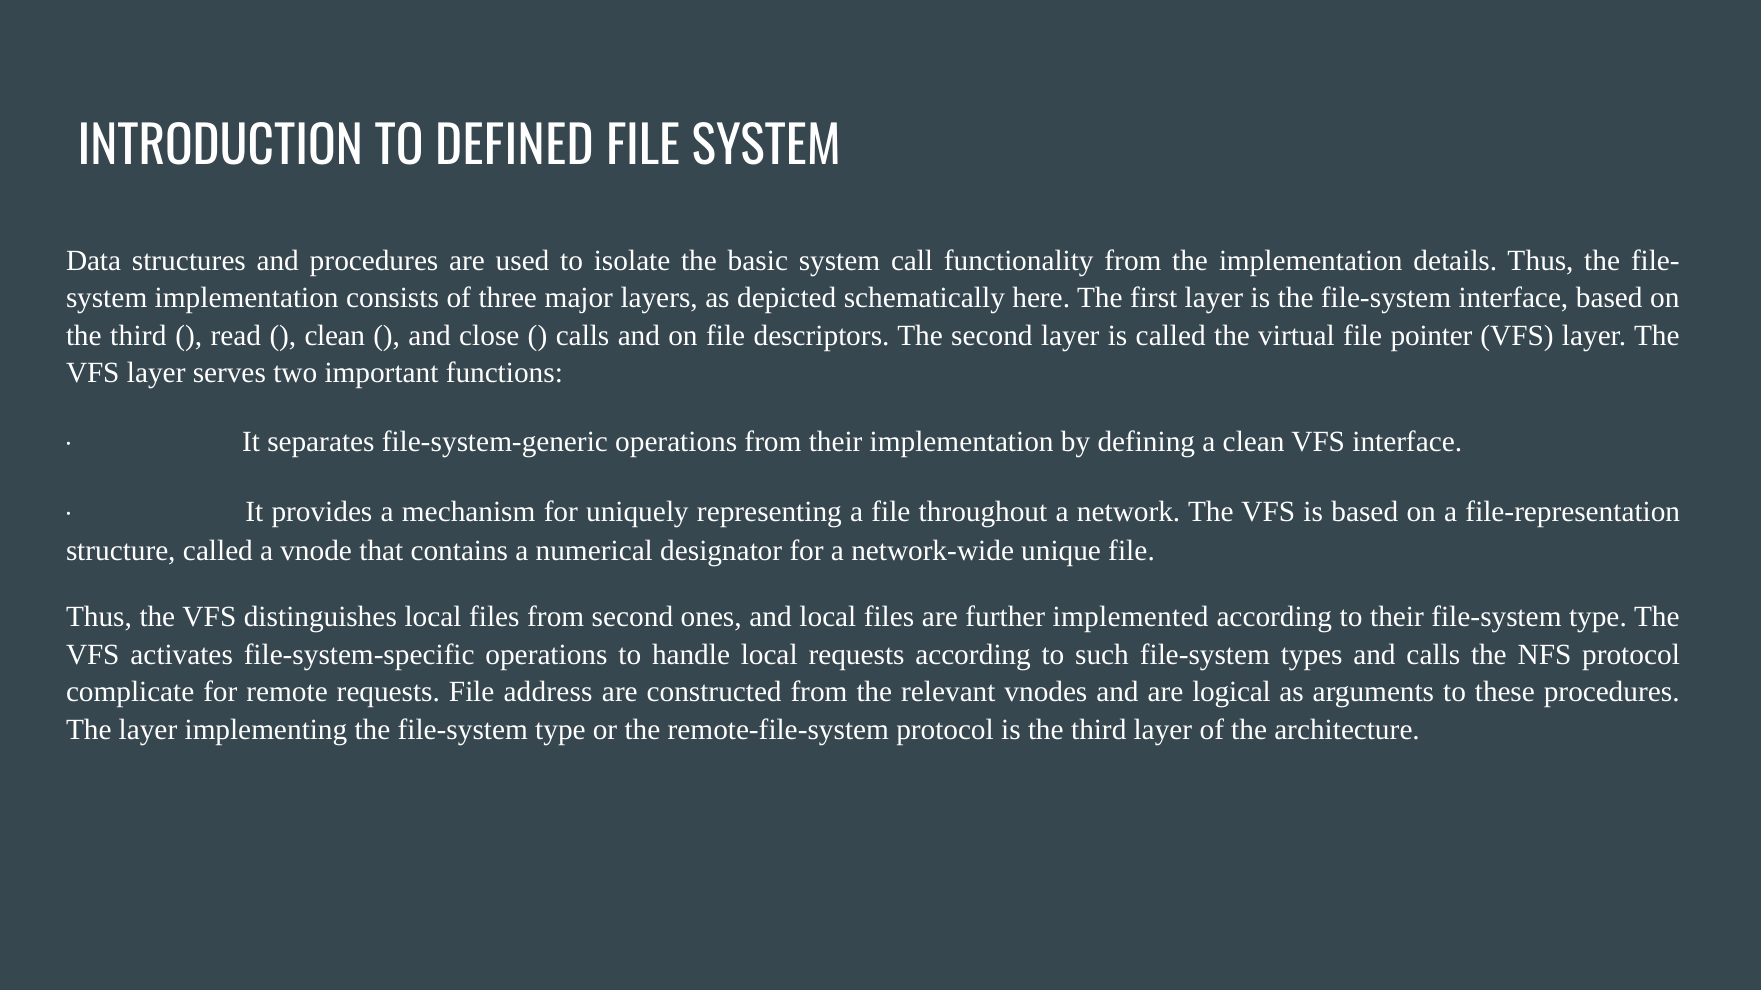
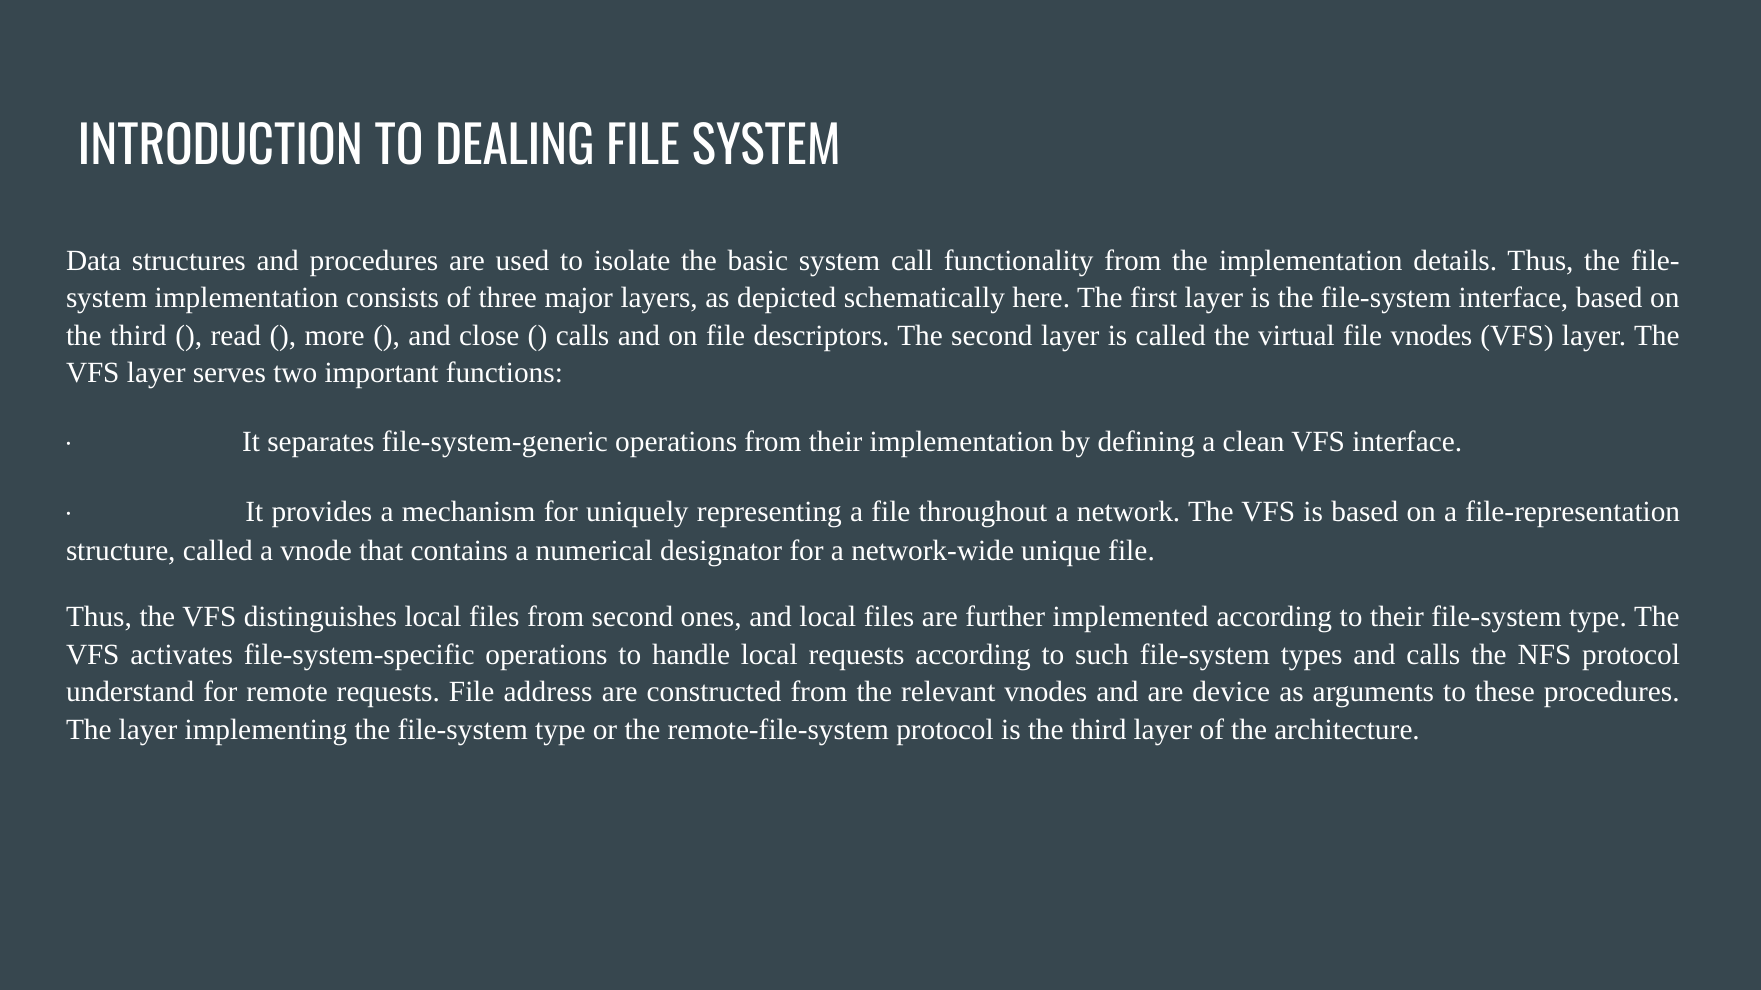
DEFINED: DEFINED -> DEALING (515, 148)
clean: clean -> more (335, 336)
file pointer: pointer -> vnodes (1432, 336)
complicate: complicate -> understand (130, 692)
logical: logical -> device (1231, 692)
